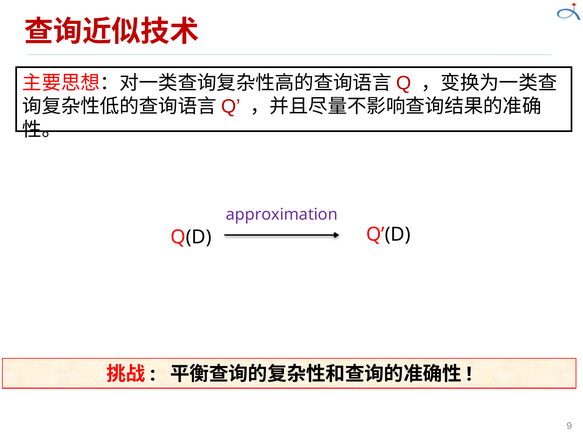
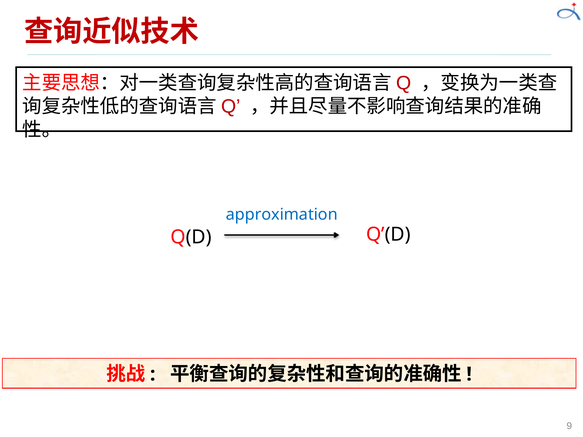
approximation colour: purple -> blue (282, 215)
